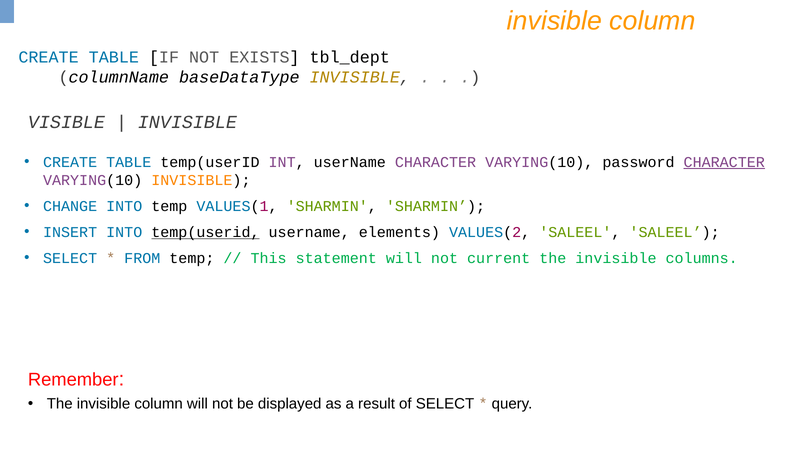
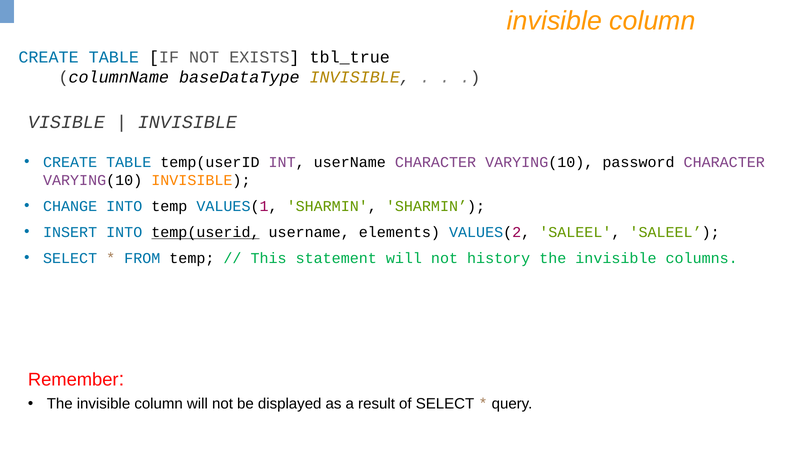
tbl_dept: tbl_dept -> tbl_true (350, 57)
CHARACTER underline: present -> none (724, 162)
current: current -> history (499, 258)
